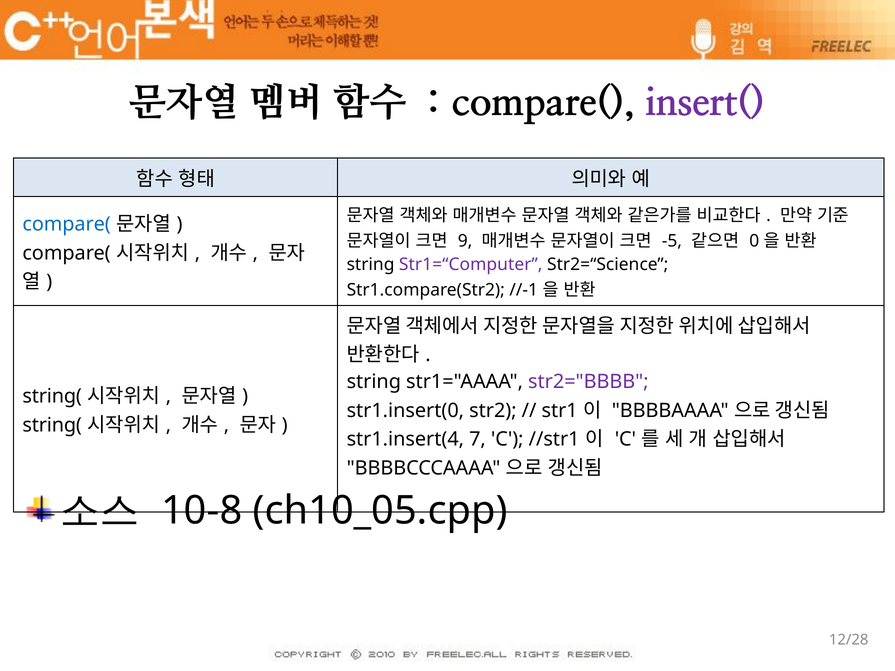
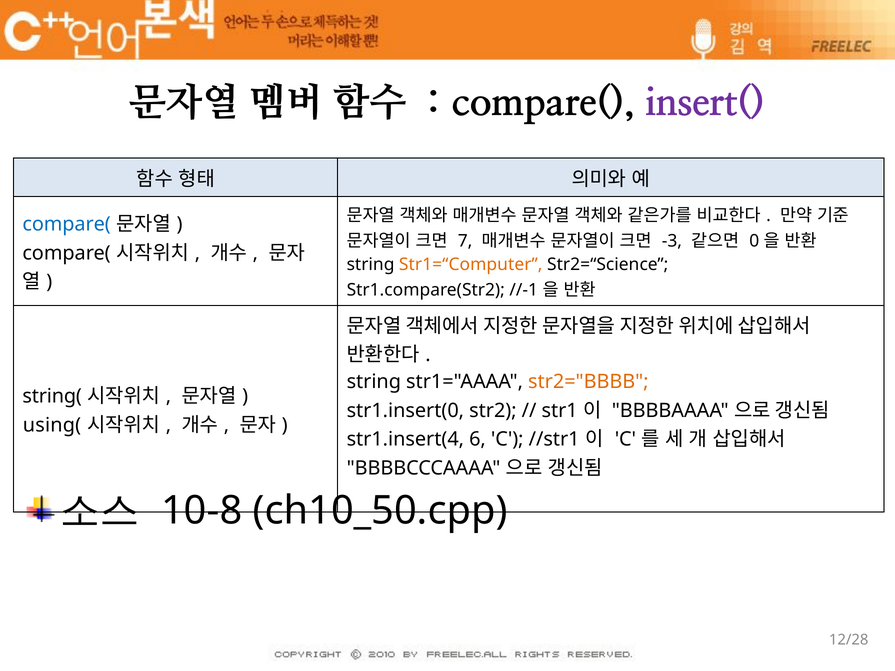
9: 9 -> 7 (465, 241)
-5: -5 -> -3 (672, 241)
Str1=“Computer colour: purple -> orange (471, 265)
str2="BBBB colour: purple -> orange (588, 382)
string(: string( -> using( (52, 425)
7: 7 -> 6 (477, 440)
ch10_05.cpp: ch10_05.cpp -> ch10_50.cpp (380, 511)
